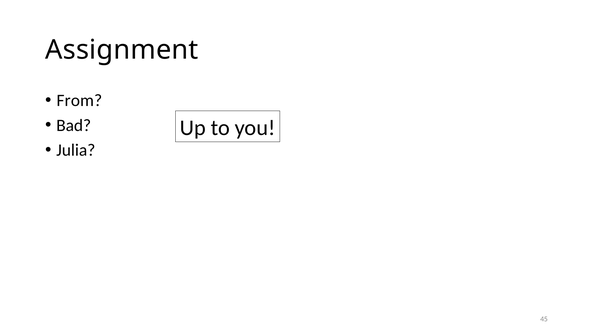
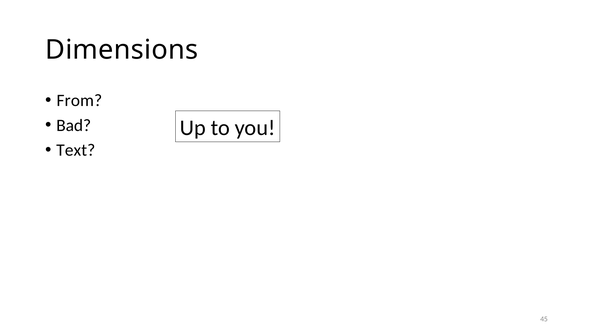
Assignment: Assignment -> Dimensions (122, 50)
Julia: Julia -> Text (76, 150)
